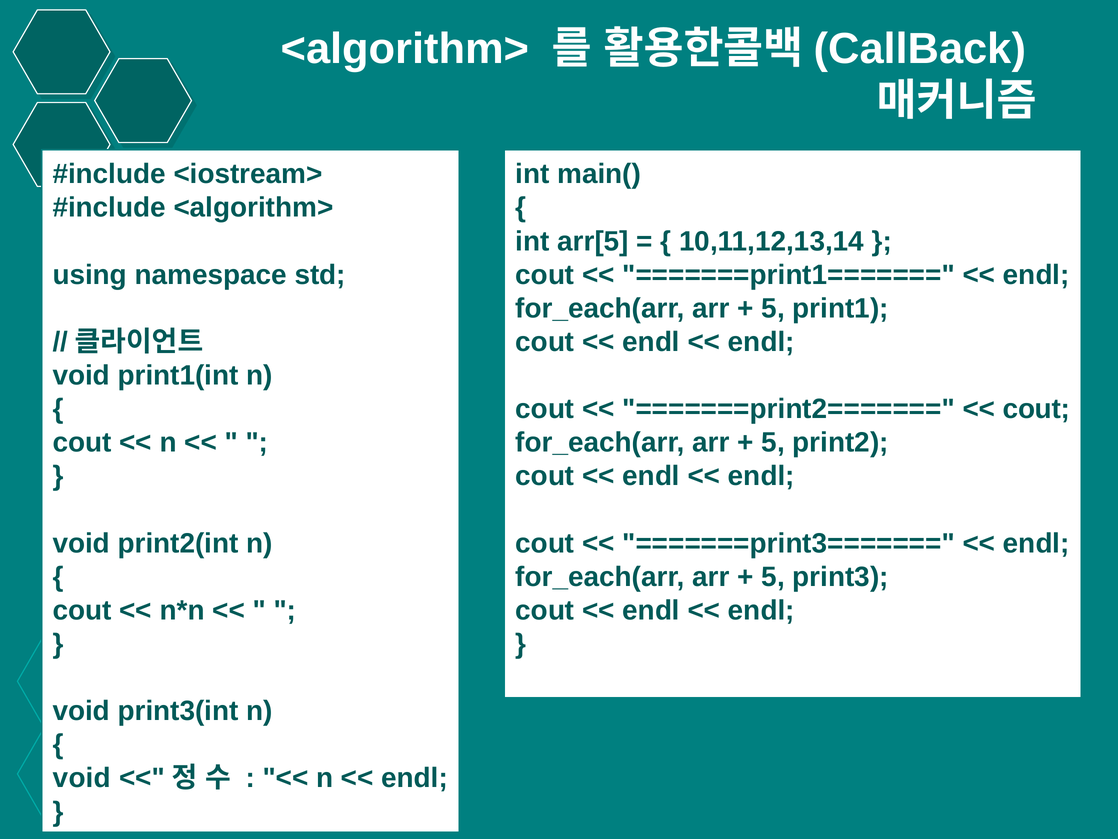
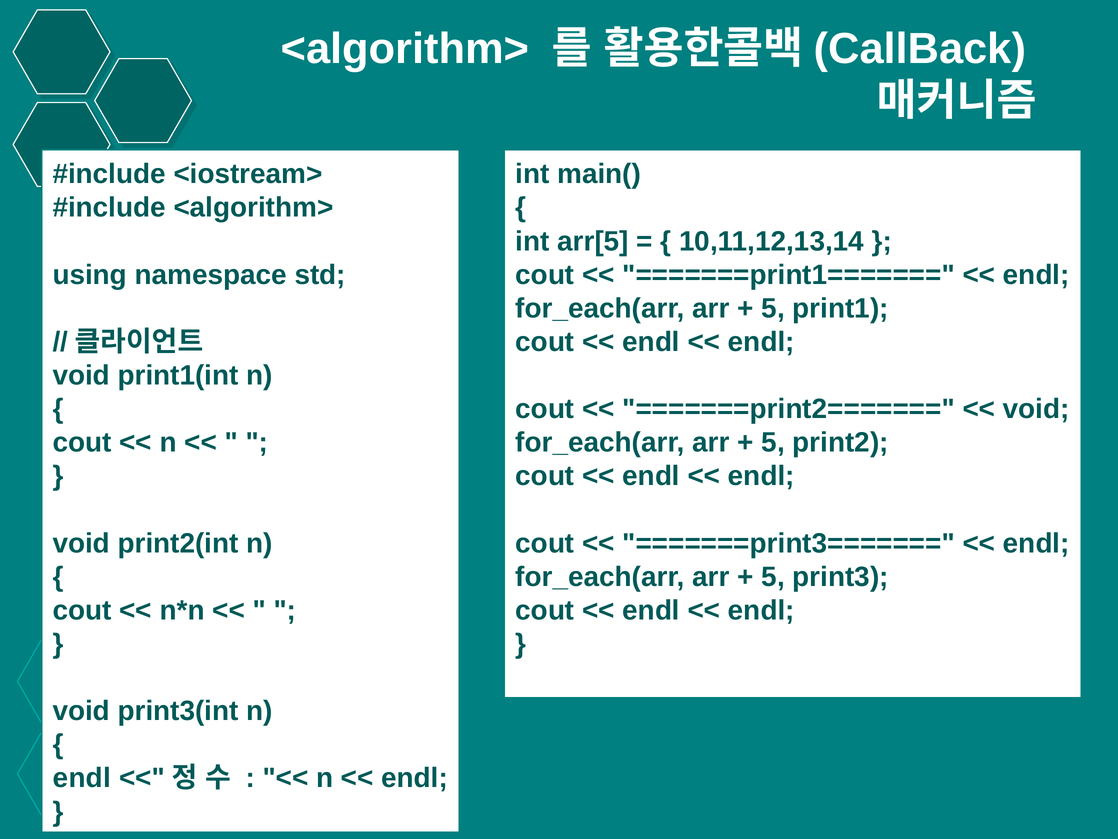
cout: cout -> void (1036, 409)
void: void -> endl (82, 778)
